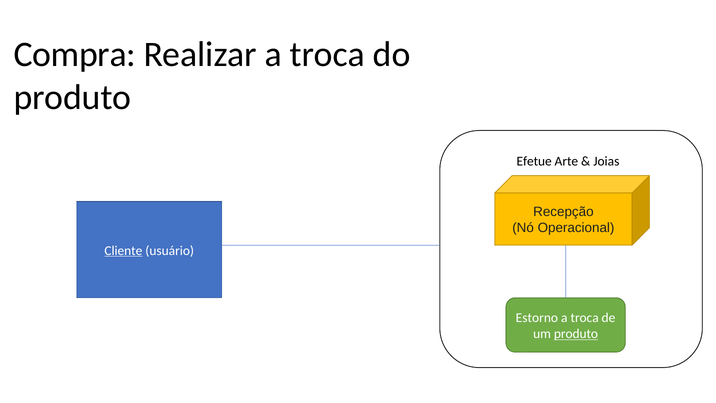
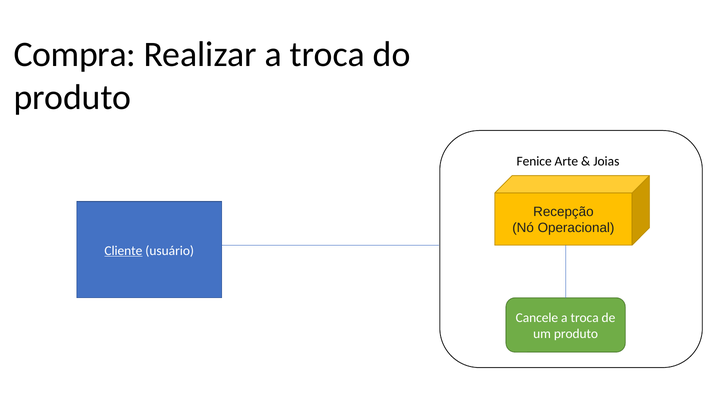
Efetue: Efetue -> Fenice (534, 161)
Estorno: Estorno -> Cancele (537, 318)
produto underline: present -> none (576, 334)
